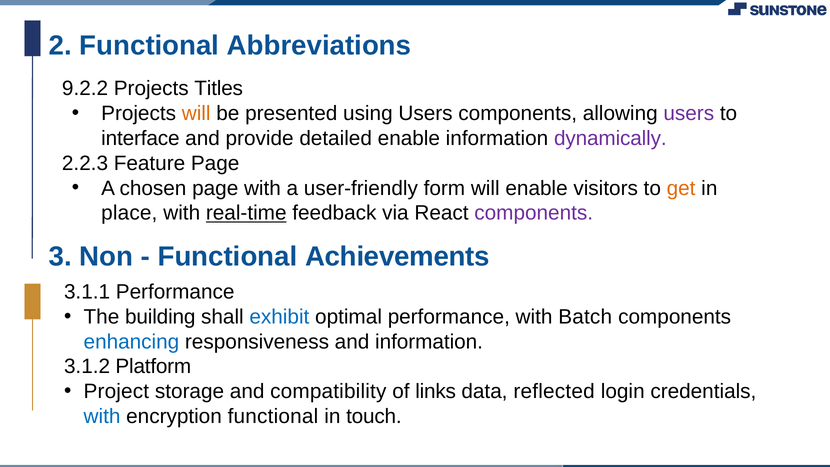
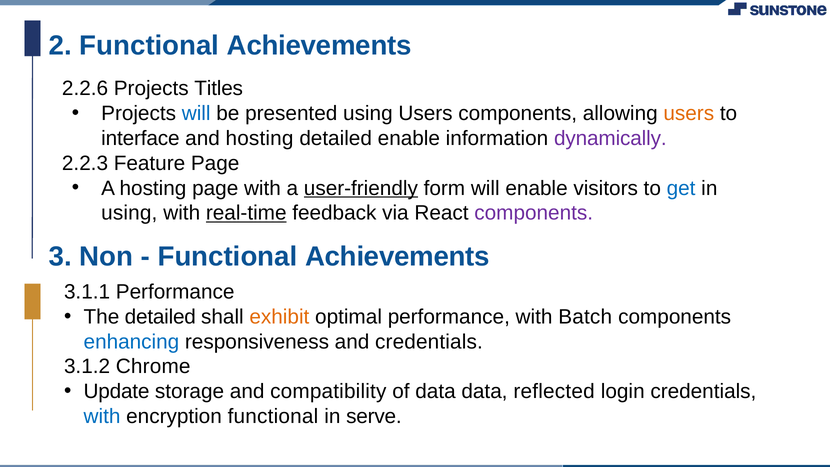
2 Functional Abbreviations: Abbreviations -> Achievements (319, 45)
9.2.2: 9.2.2 -> 2.2.6 (85, 89)
will colour: orange -> blue (196, 113)
users colour: purple -> orange (689, 113)
and provide: provide -> hosting (260, 138)
A chosen: chosen -> hosting (153, 188)
user-friendly underline: none -> present (361, 188)
get colour: orange -> blue (681, 188)
place: place -> using (129, 213)
The building: building -> detailed (160, 317)
exhibit colour: blue -> orange (279, 317)
and information: information -> credentials (429, 342)
Platform: Platform -> Chrome (153, 367)
Project: Project -> Update (117, 391)
of links: links -> data (436, 391)
touch: touch -> serve (374, 416)
